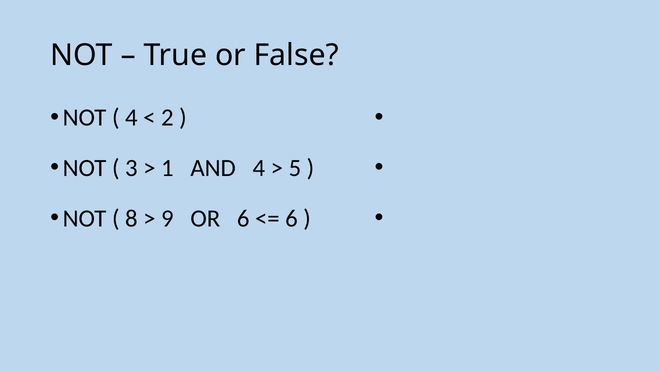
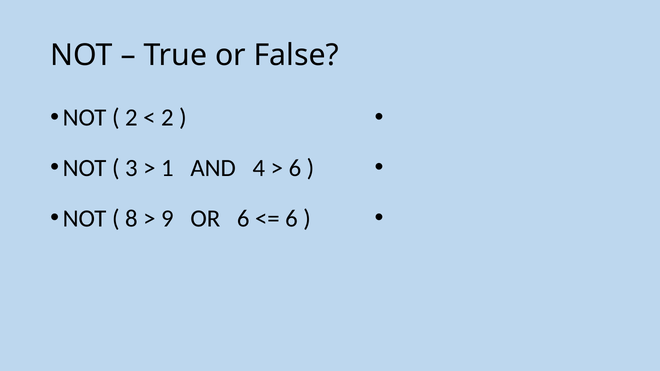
4: 4 -> 2 (131, 118)
5: 5 -> 6 (295, 168)
